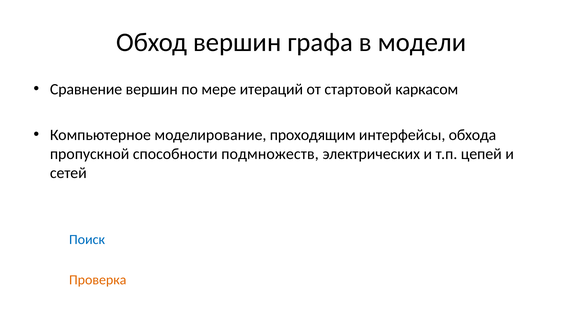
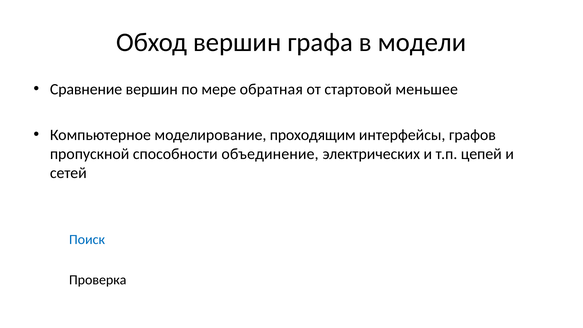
итераций: итераций -> обратная (271, 89)
каркасом: каркасом -> меньшее (427, 89)
интерфейсы обхода: обхода -> графов (472, 135)
подмножеств: подмножеств -> объединение (270, 154)
Проверка colour: orange -> black (98, 280)
